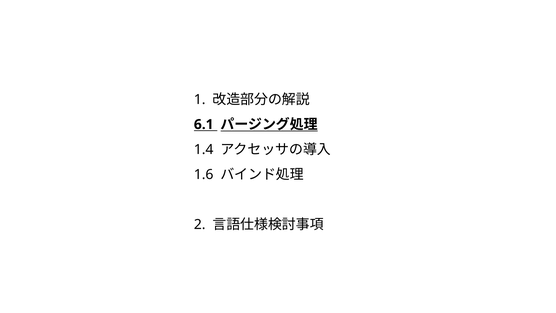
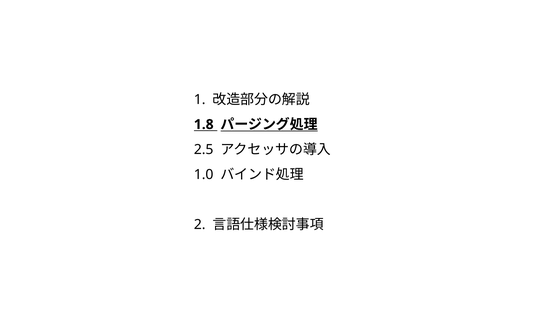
6.1: 6.1 -> 1.8 (204, 124)
1.4: 1.4 -> 2.5 (204, 149)
1.6: 1.6 -> 1.0 (204, 174)
